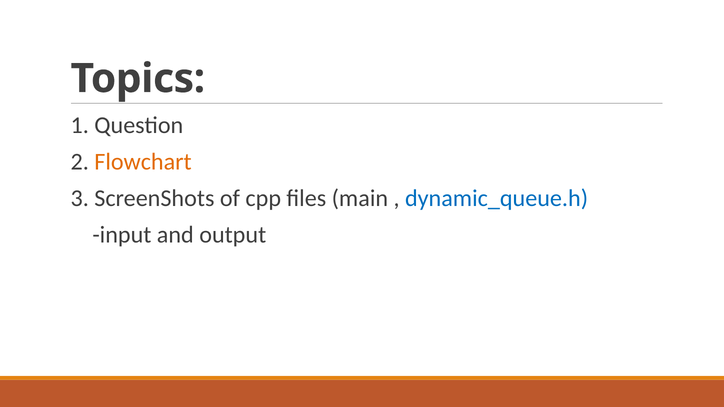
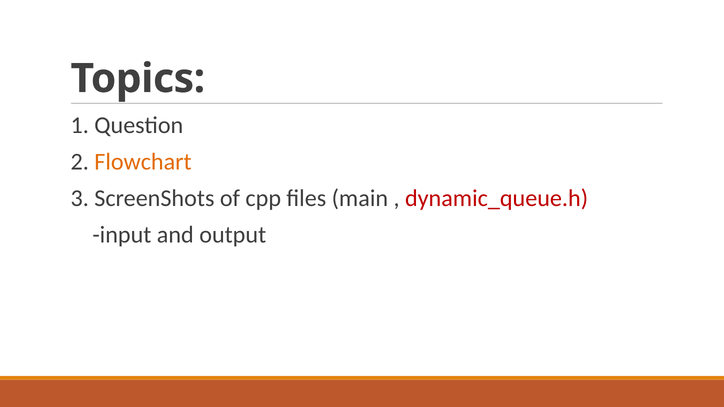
dynamic_queue.h colour: blue -> red (497, 199)
